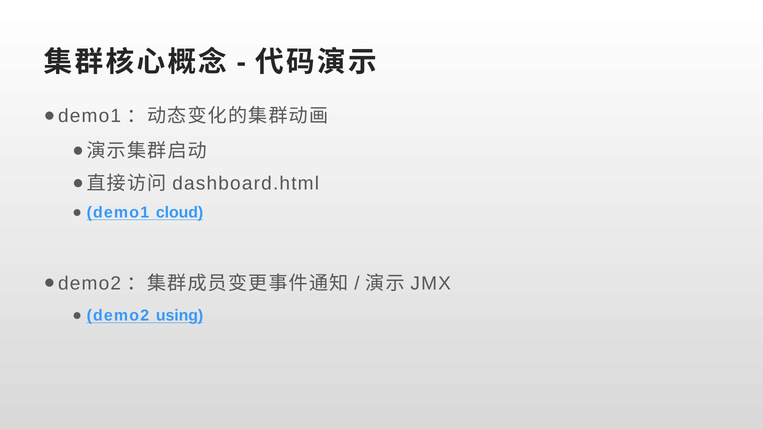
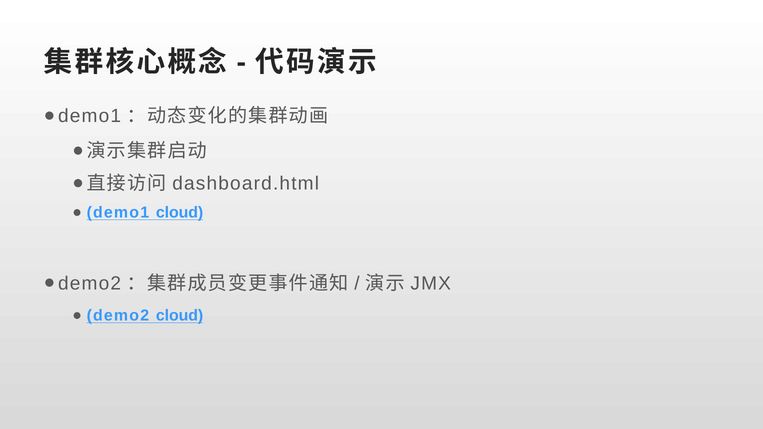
demo2 using: using -> cloud (180, 316)
